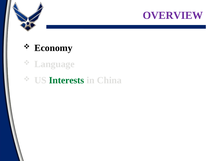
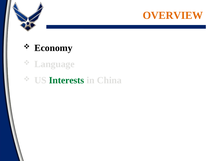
OVERVIEW colour: purple -> orange (173, 15)
